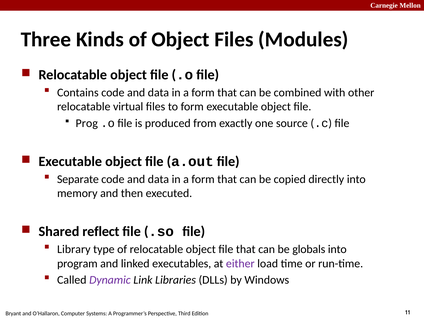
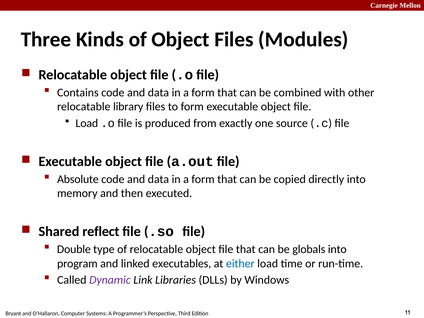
virtual: virtual -> library (128, 107)
Prog: Prog -> Load (87, 123)
Separate: Separate -> Absolute (78, 179)
Library: Library -> Double (74, 249)
either colour: purple -> blue (240, 264)
